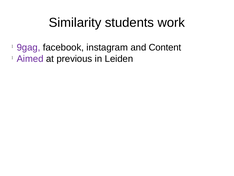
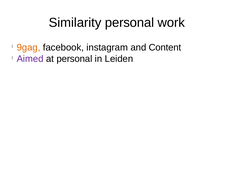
Similarity students: students -> personal (130, 23)
9gag colour: purple -> orange (28, 47)
at previous: previous -> personal (74, 59)
